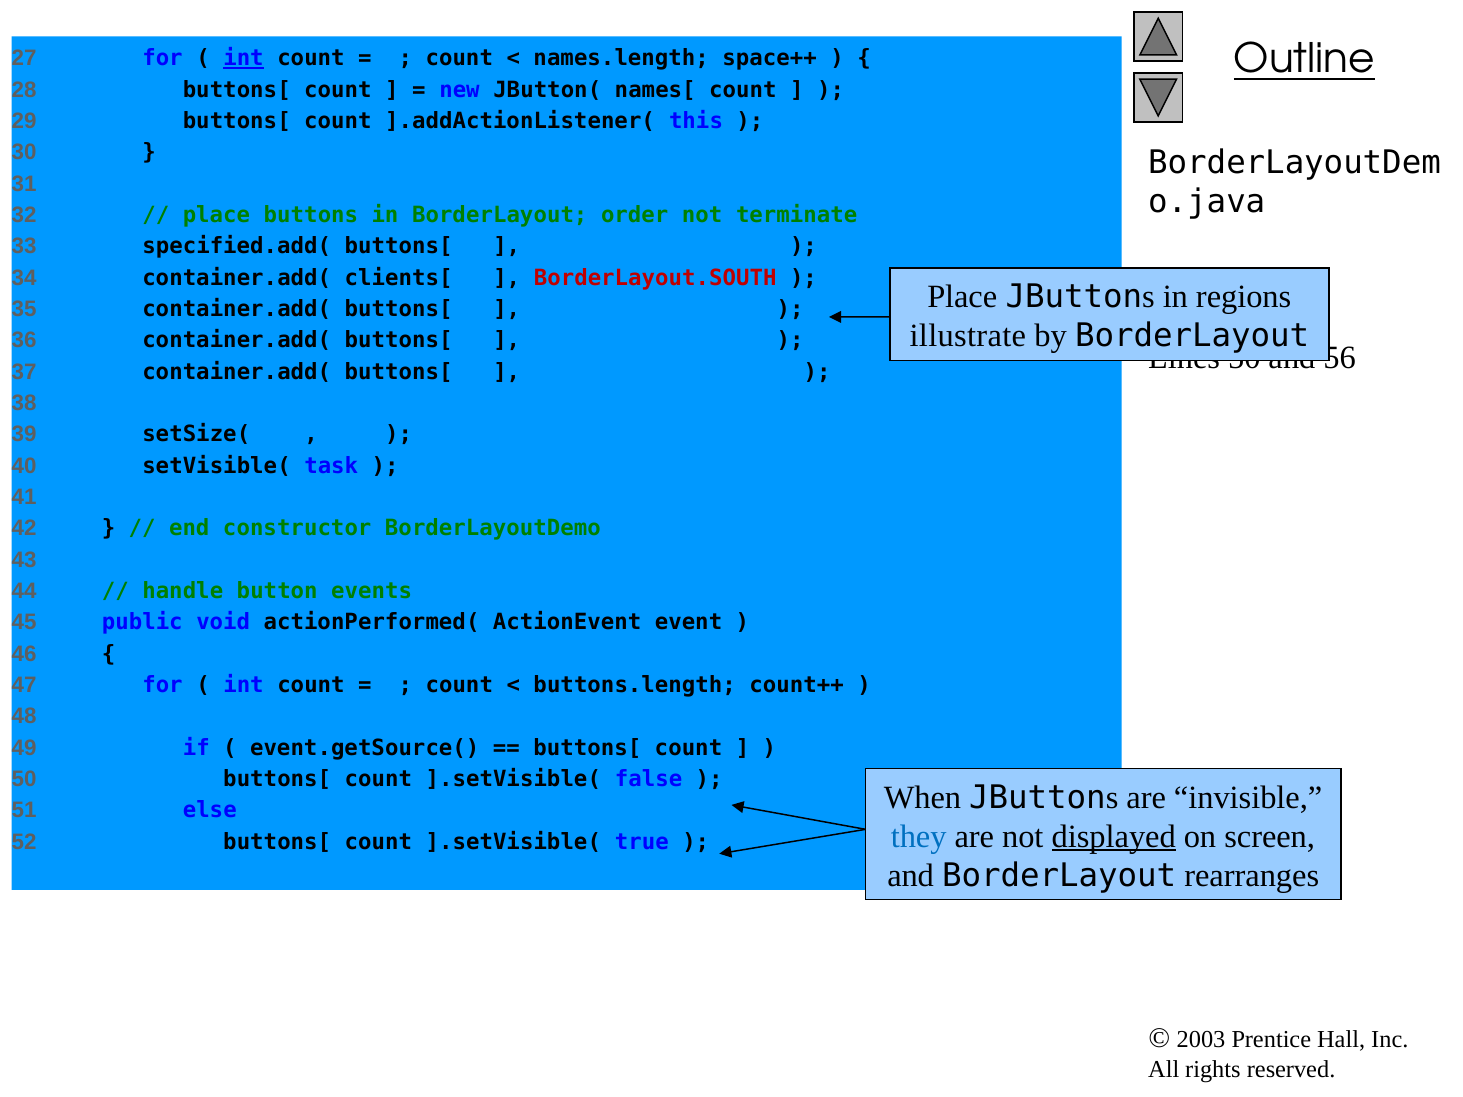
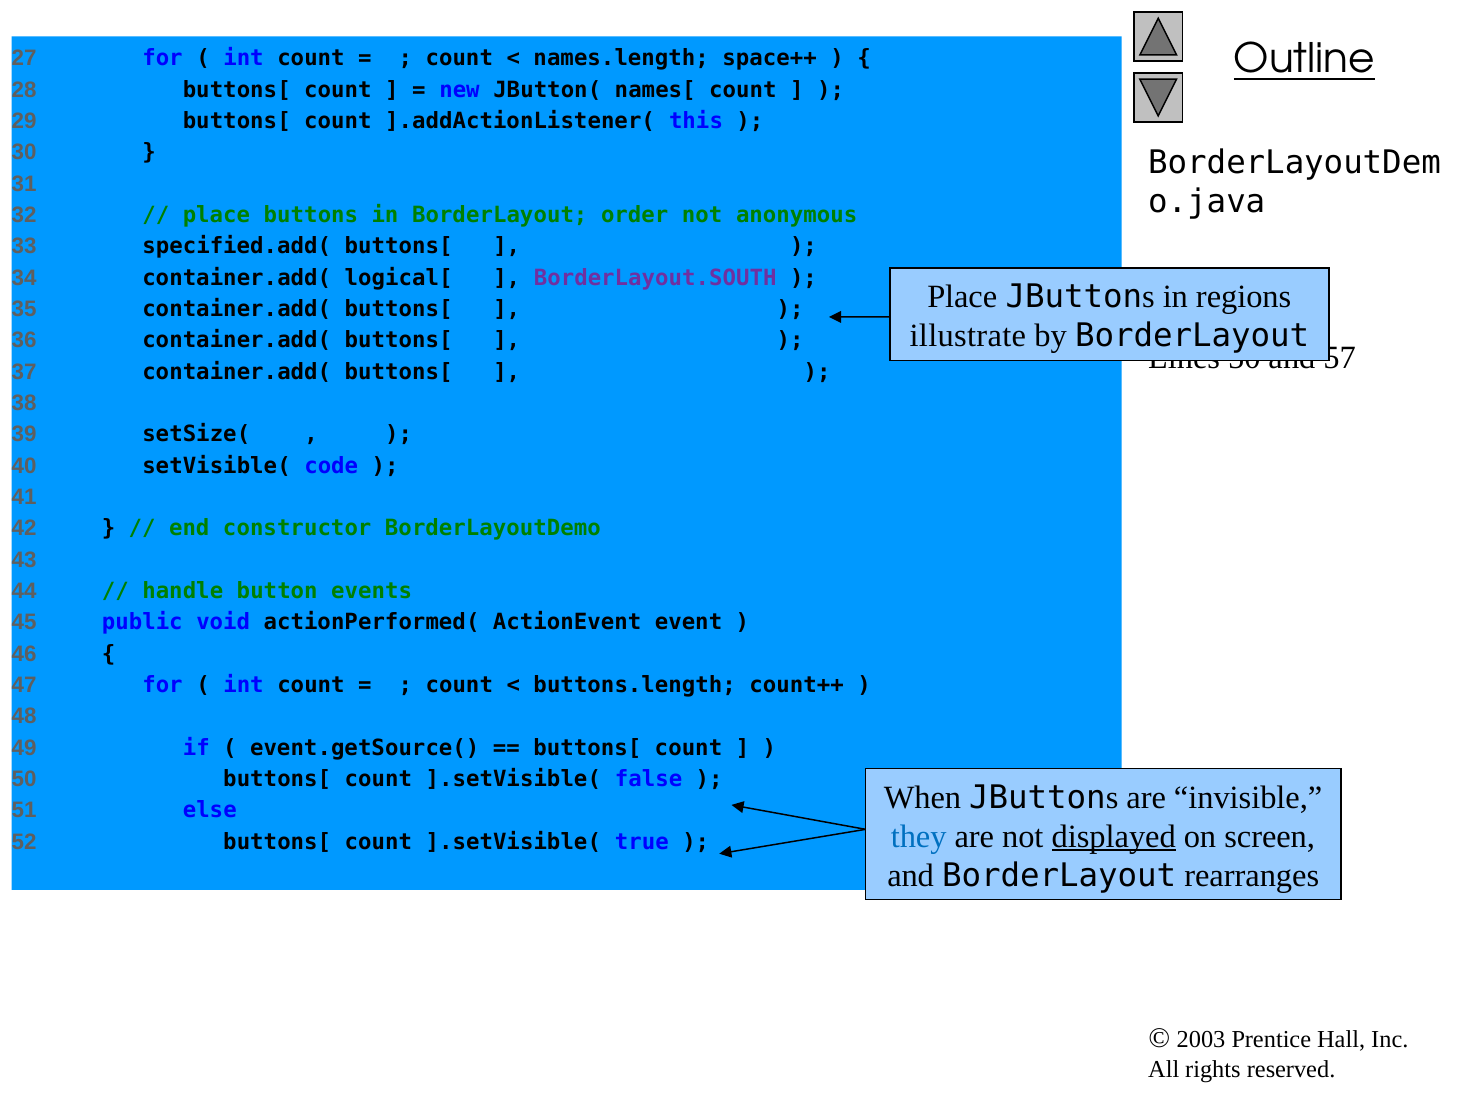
int underline: present -> none (244, 59)
terminate: terminate -> anonymous (797, 215)
clients[: clients[ -> logical[ (399, 278)
BorderLayout.SOUTH colour: red -> purple (655, 278)
56: 56 -> 57 (1340, 358)
task: task -> code (331, 466)
